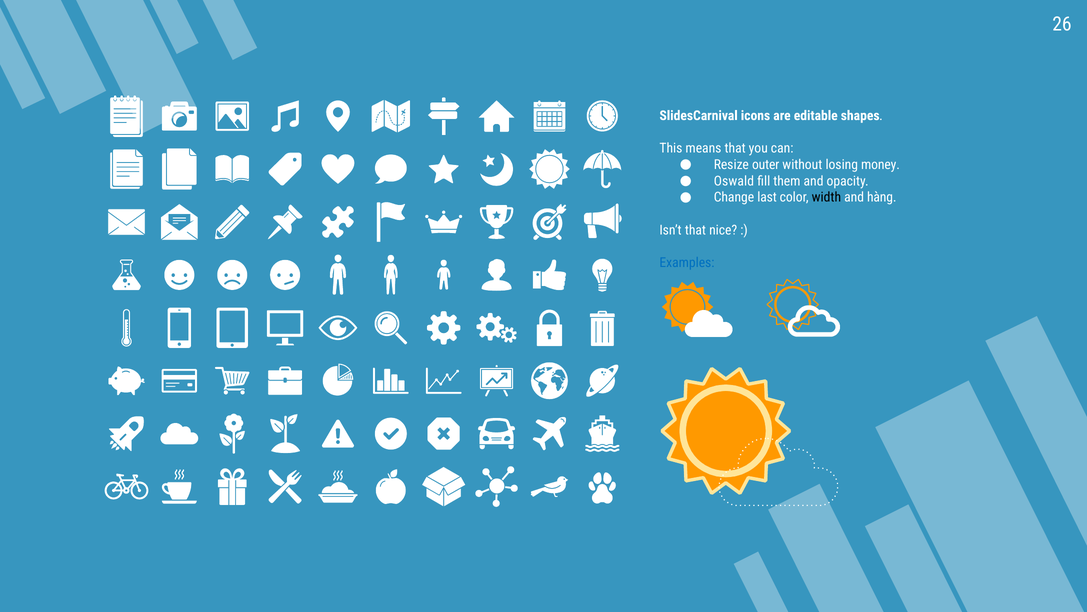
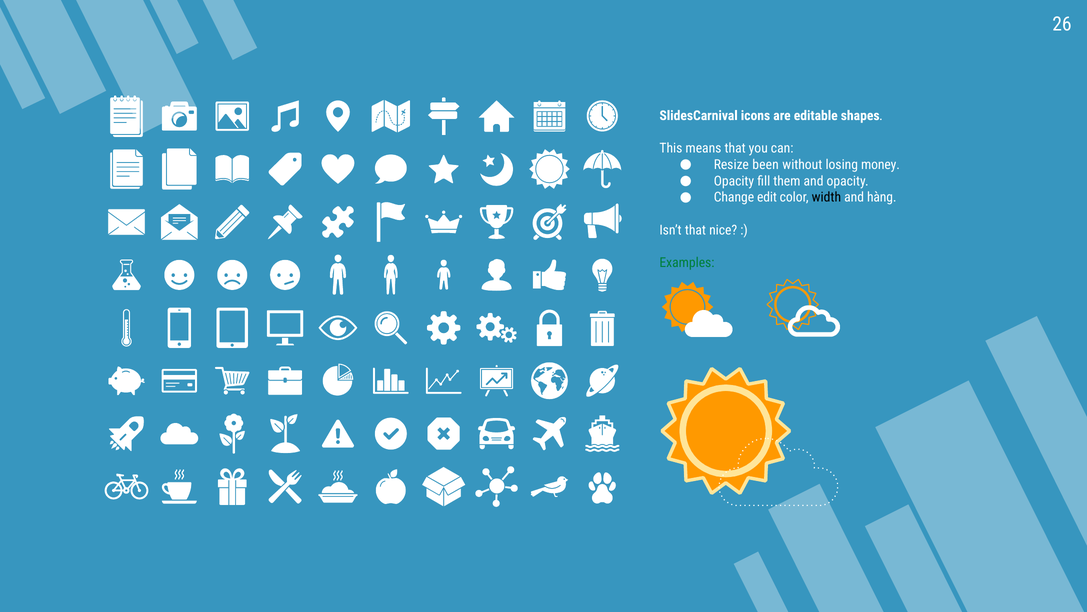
outer: outer -> been (766, 165)
Oswald: Oswald -> Opacity (734, 181)
last: last -> edit (767, 197)
Examples colour: blue -> green (687, 263)
